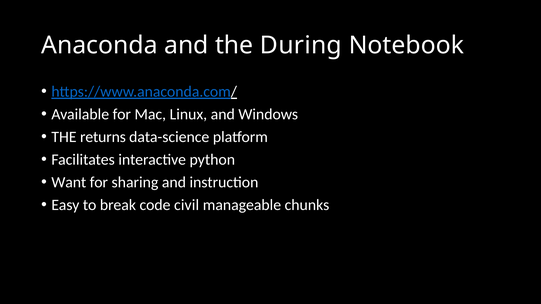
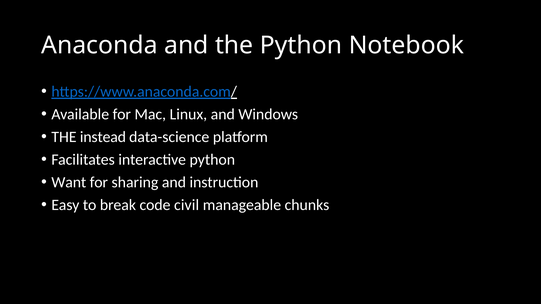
the During: During -> Python (301, 45)
returns: returns -> instead (103, 137)
